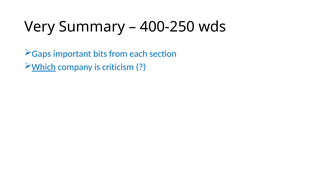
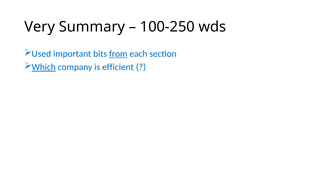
400-250: 400-250 -> 100-250 (167, 27)
Gaps: Gaps -> Used (41, 54)
from underline: none -> present (118, 54)
criticism: criticism -> efficient (118, 67)
